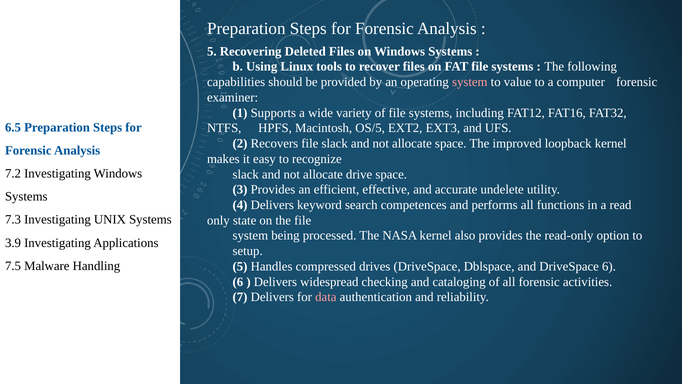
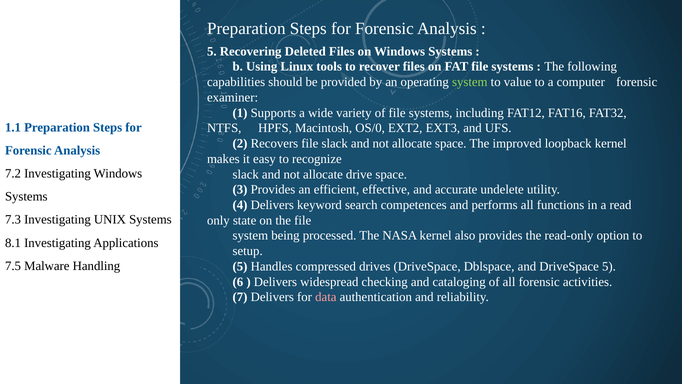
system colour: pink -> light green (470, 82)
6.5: 6.5 -> 1.1 (13, 127)
OS/5: OS/5 -> OS/0 (370, 128)
3.9: 3.9 -> 8.1 (13, 243)
DriveSpace 6: 6 -> 5 (609, 266)
